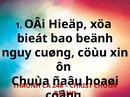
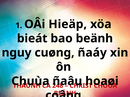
cöùu: cöùu -> ñaáy (92, 53)
